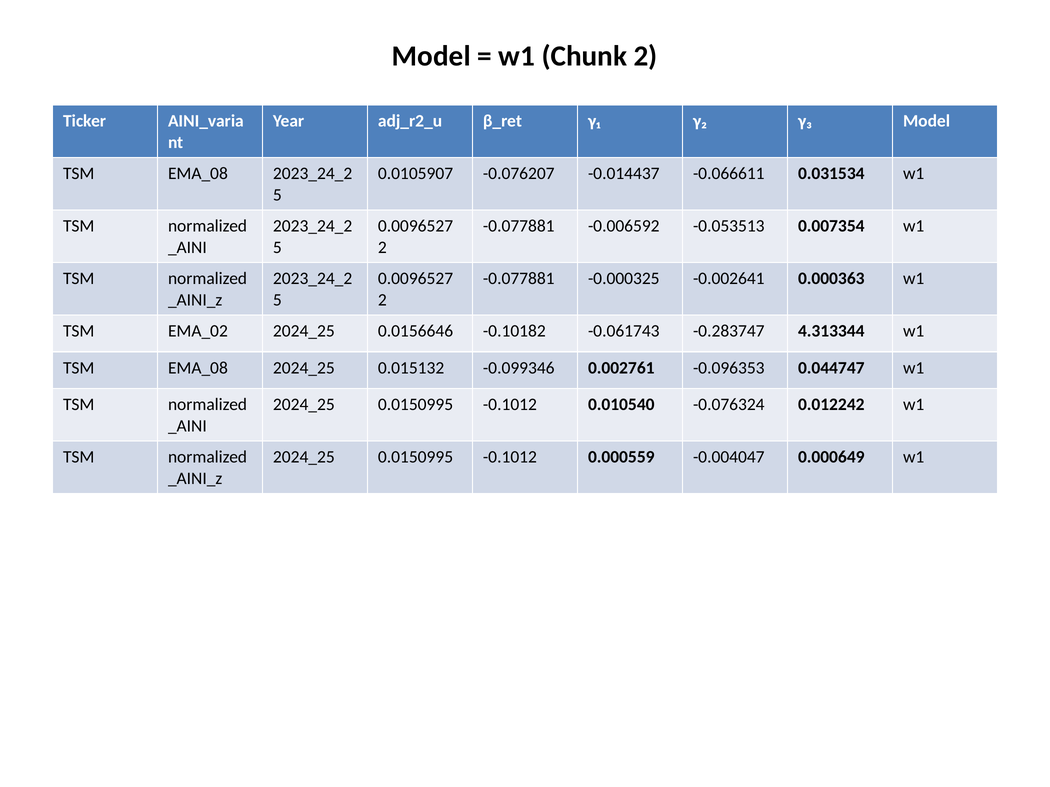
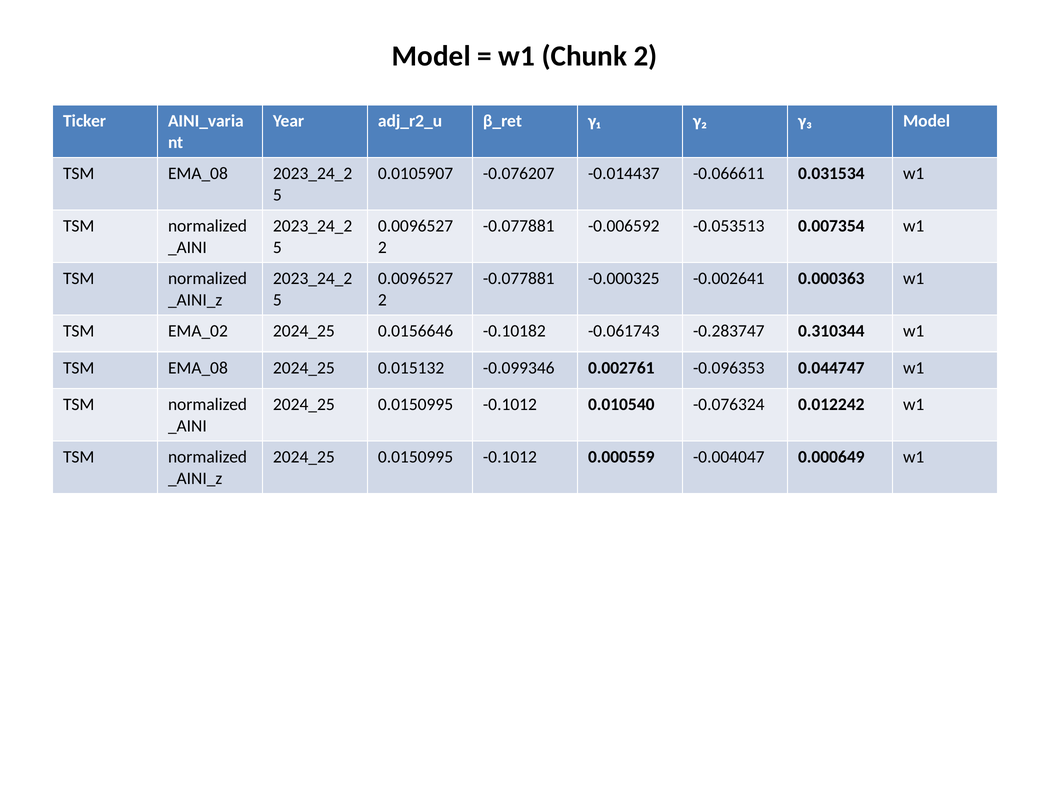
4.313344: 4.313344 -> 0.310344 (831, 331)
